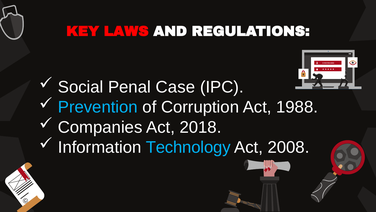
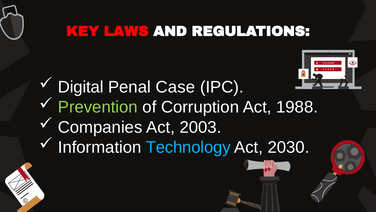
Social: Social -> Digital (81, 87)
Prevention colour: light blue -> light green (98, 107)
2018: 2018 -> 2003 (201, 127)
2008: 2008 -> 2030 (289, 147)
